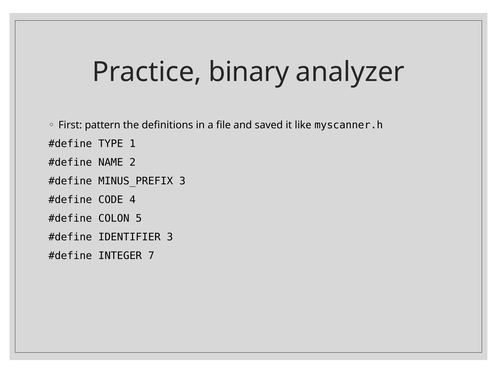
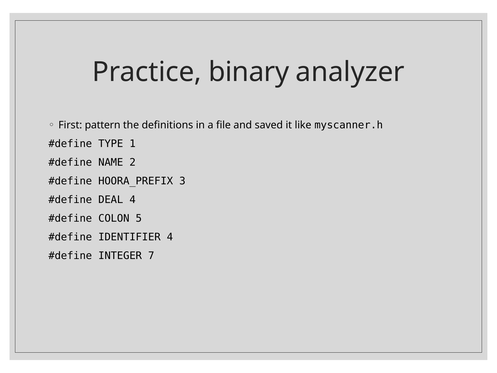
MINUS_PREFIX: MINUS_PREFIX -> HOORA_PREFIX (136, 181)
CODE: CODE -> DEAL (111, 200)
IDENTIFIER 3: 3 -> 4 (170, 237)
